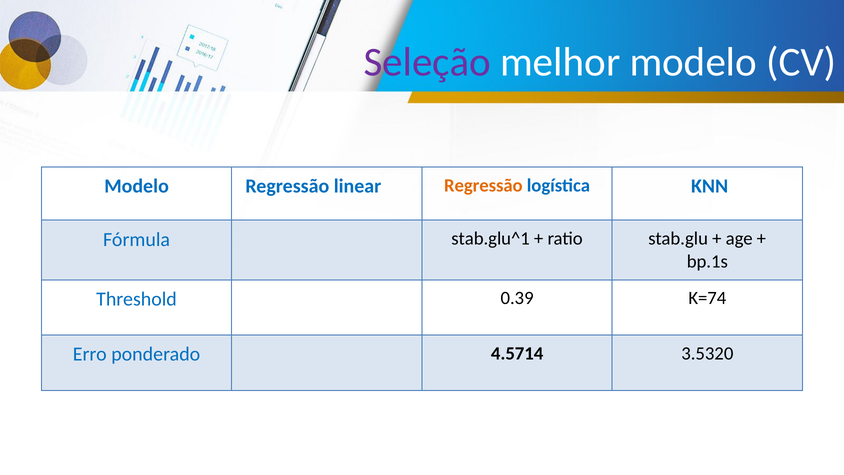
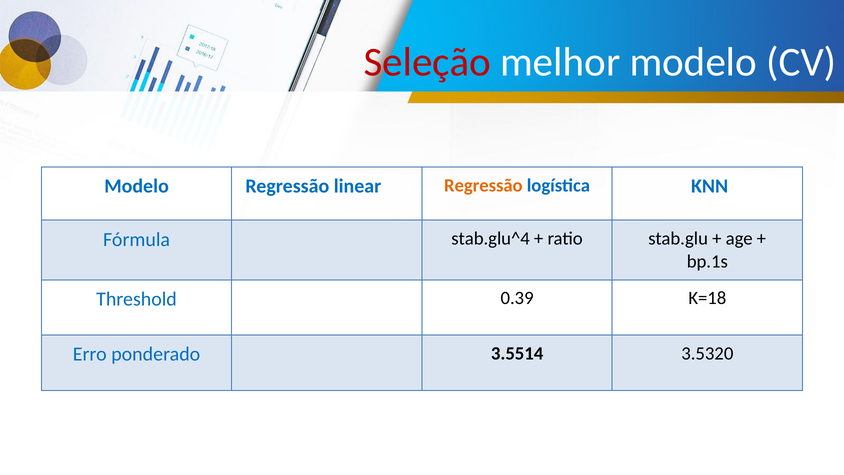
Seleção colour: purple -> red (427, 62)
stab.glu^1: stab.glu^1 -> stab.glu^4 (491, 239)
K=74: K=74 -> K=18 (707, 298)
4.5714: 4.5714 -> 3.5514 (517, 353)
